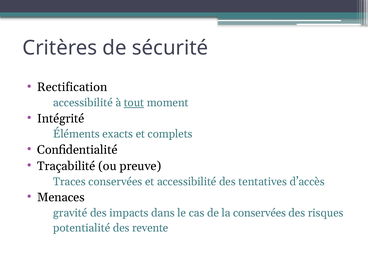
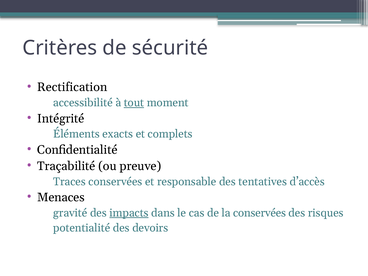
et accessibilité: accessibilité -> responsable (187, 182)
impacts underline: none -> present (129, 213)
revente: revente -> devoirs (150, 228)
